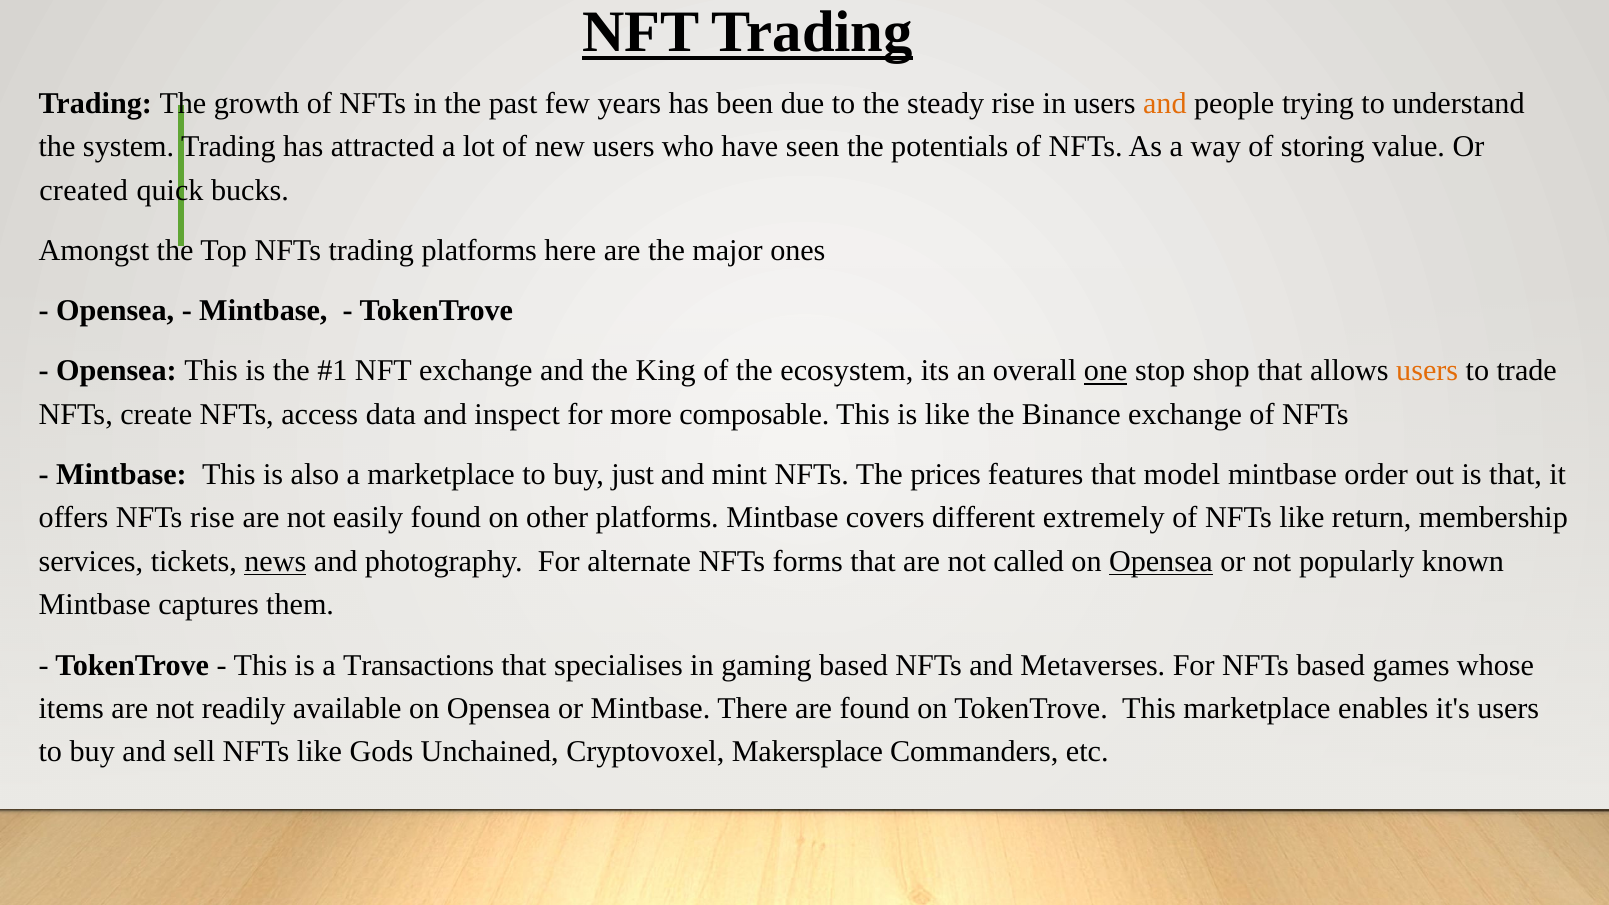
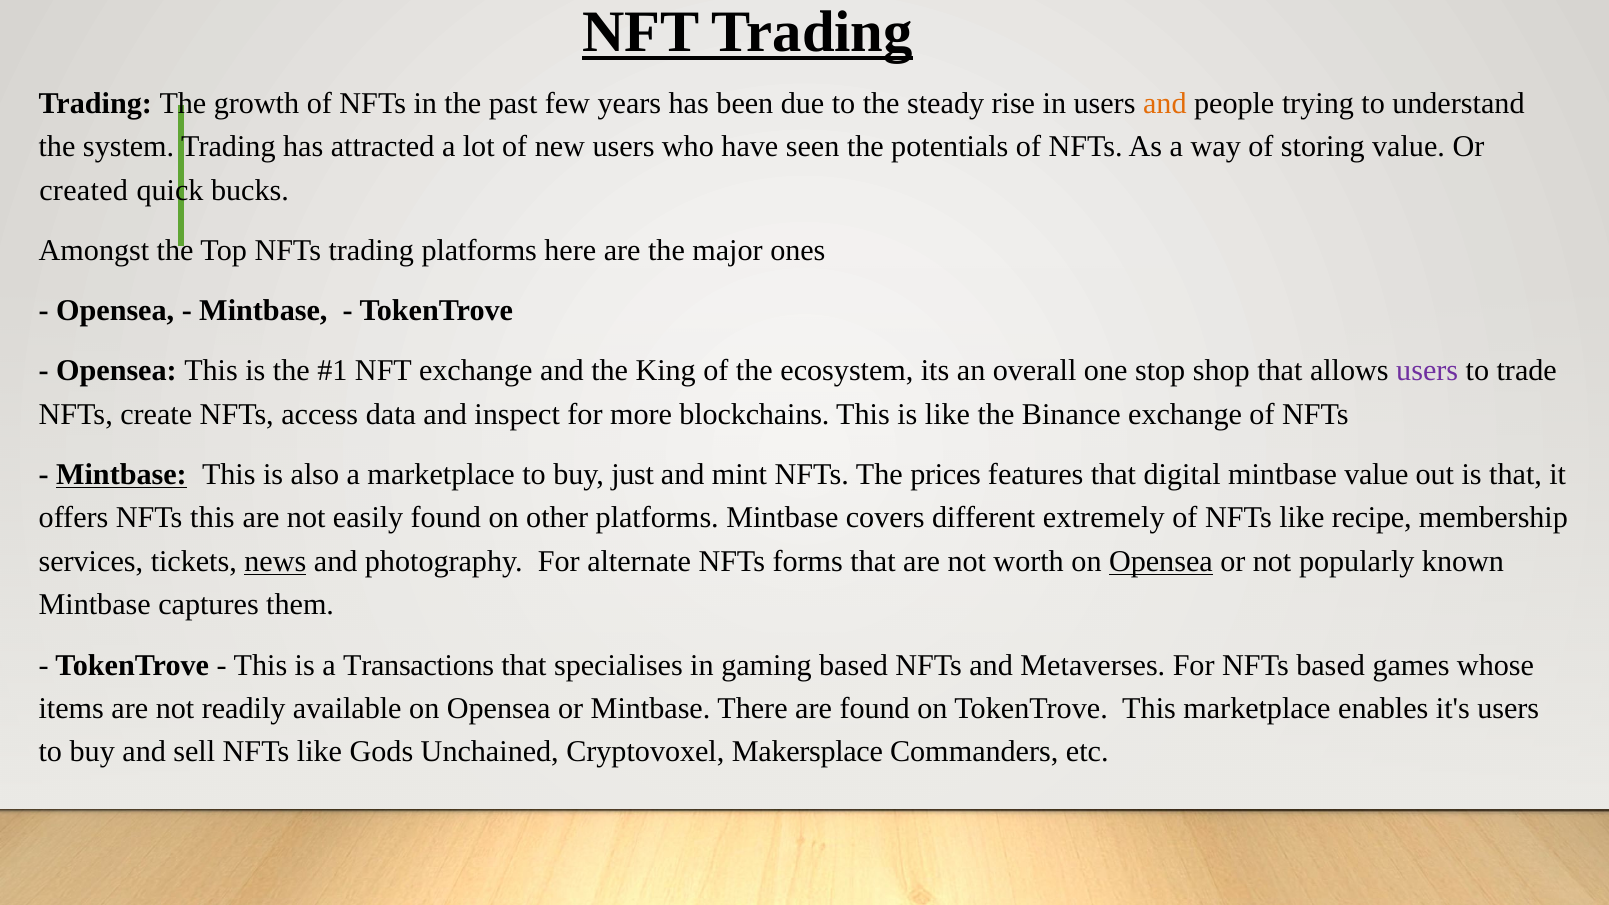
one underline: present -> none (1106, 371)
users colour: orange -> purple (1427, 371)
composable: composable -> blockchains (754, 414)
Mintbase underline: none -> present (121, 475)
model: model -> digital (1182, 475)
mintbase order: order -> value (1376, 475)
NFTs rise: rise -> this (212, 518)
return: return -> recipe (1372, 518)
called: called -> worth (1029, 561)
